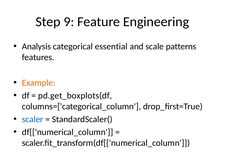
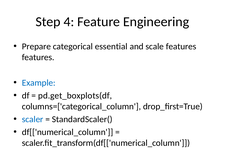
9: 9 -> 4 (69, 22)
Analysis: Analysis -> Prepare (36, 47)
scale patterns: patterns -> features (181, 47)
Example colour: orange -> blue (39, 83)
